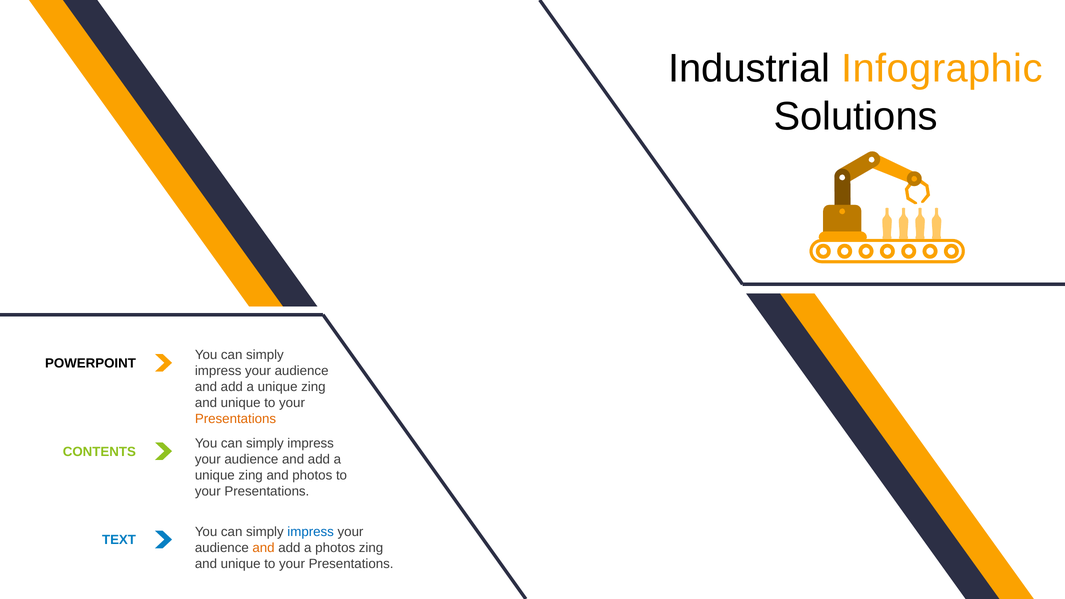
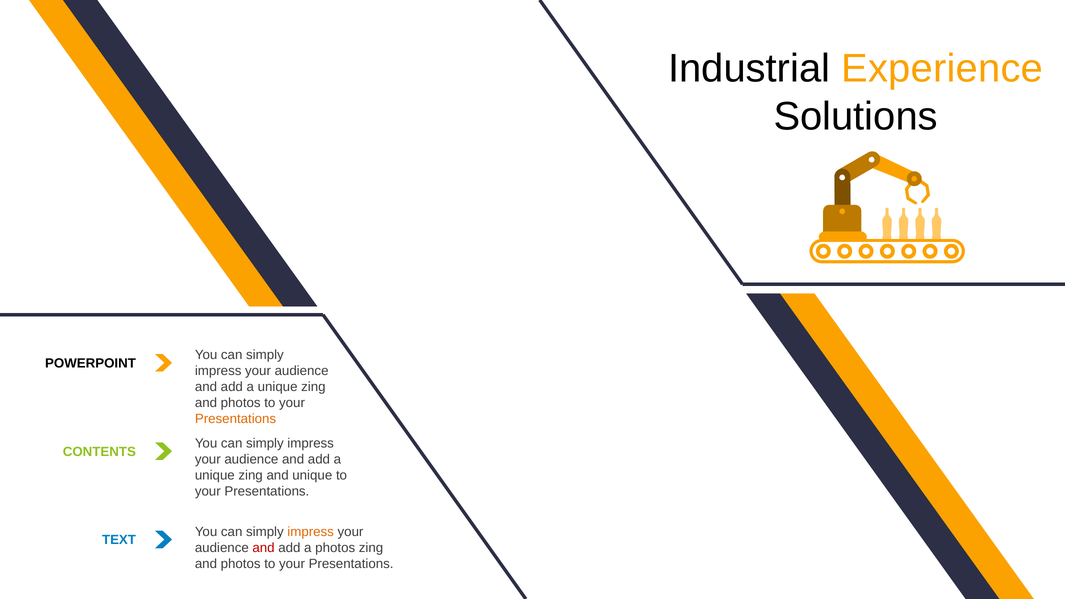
Infographic: Infographic -> Experience (942, 69)
unique: unique -> photos (241, 403)
and photos: photos -> unique (312, 475)
impress colour: blue -> orange (311, 532)
and colour: orange -> red (264, 548)
unique: unique -> photos (241, 564)
